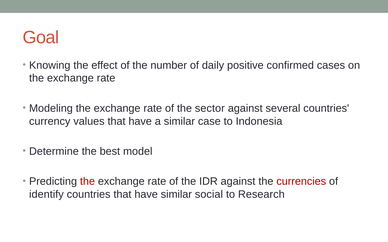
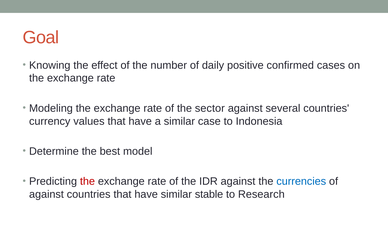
currencies colour: red -> blue (301, 182)
identify: identify -> against (46, 195)
social: social -> stable (209, 195)
